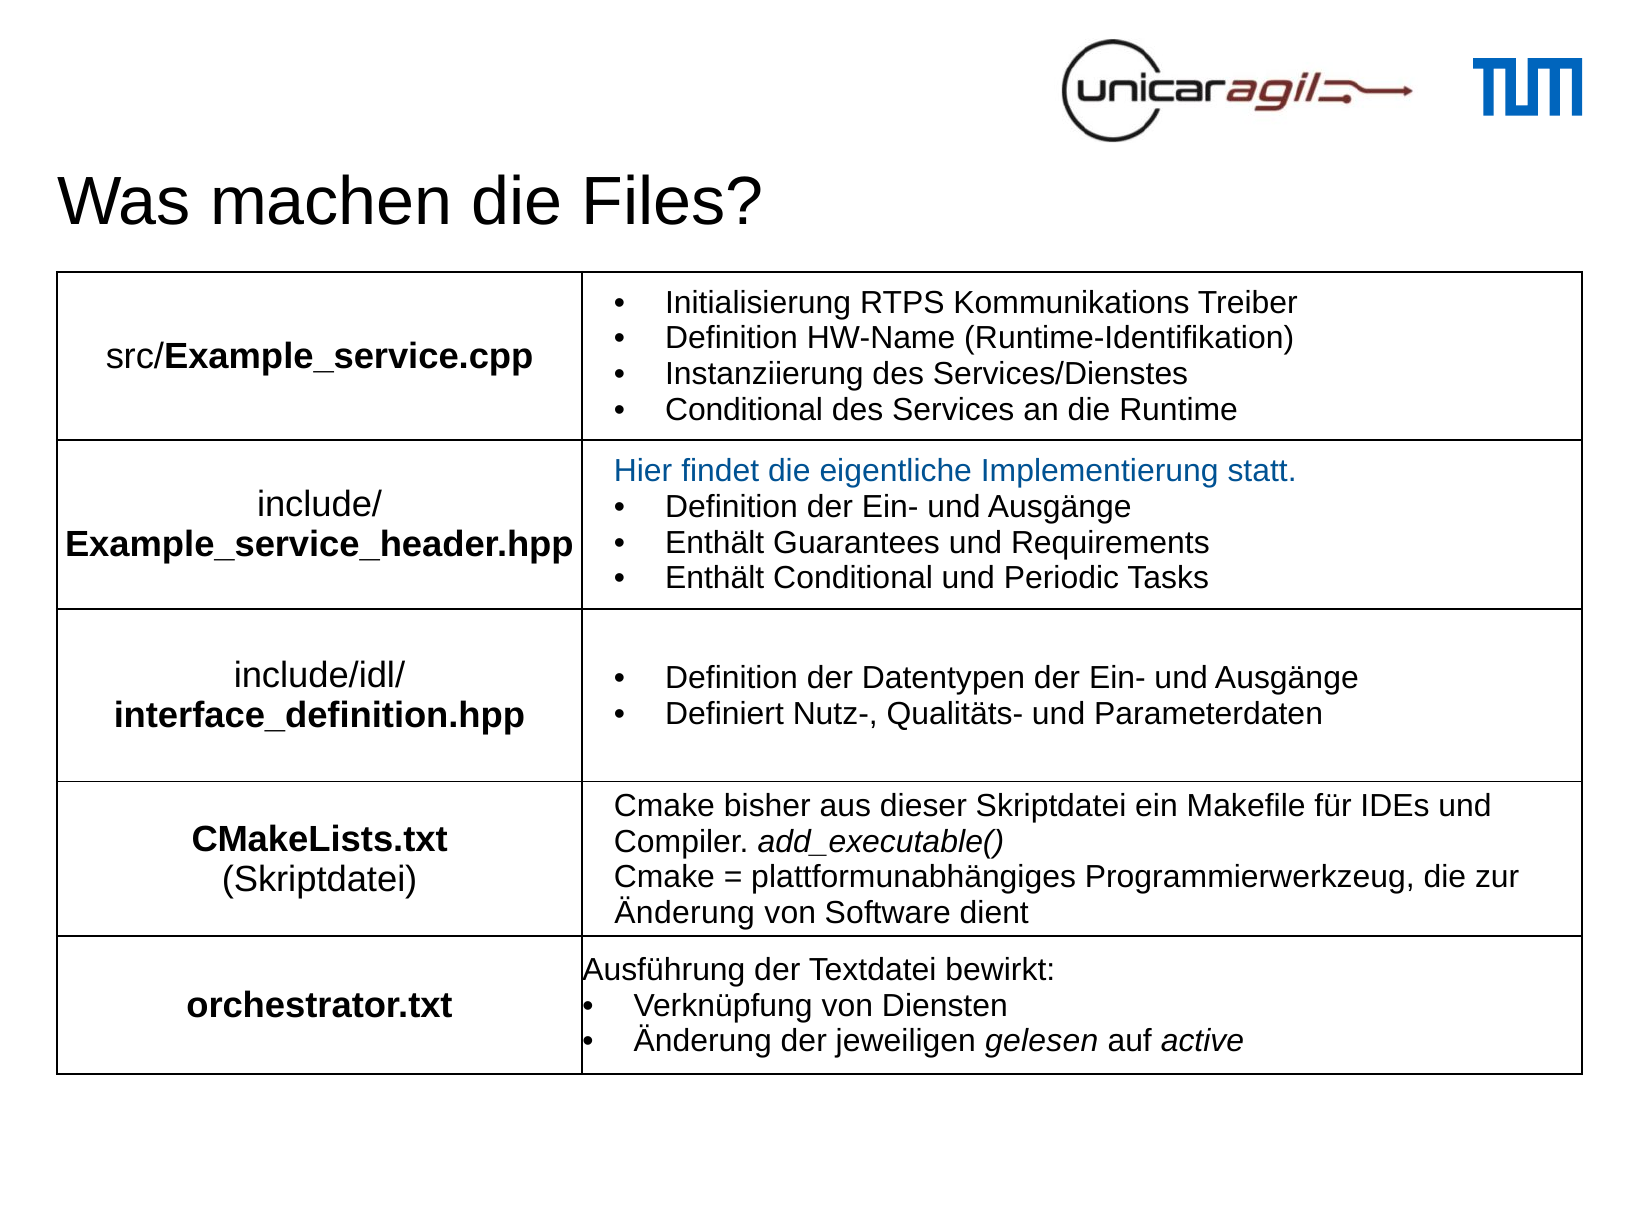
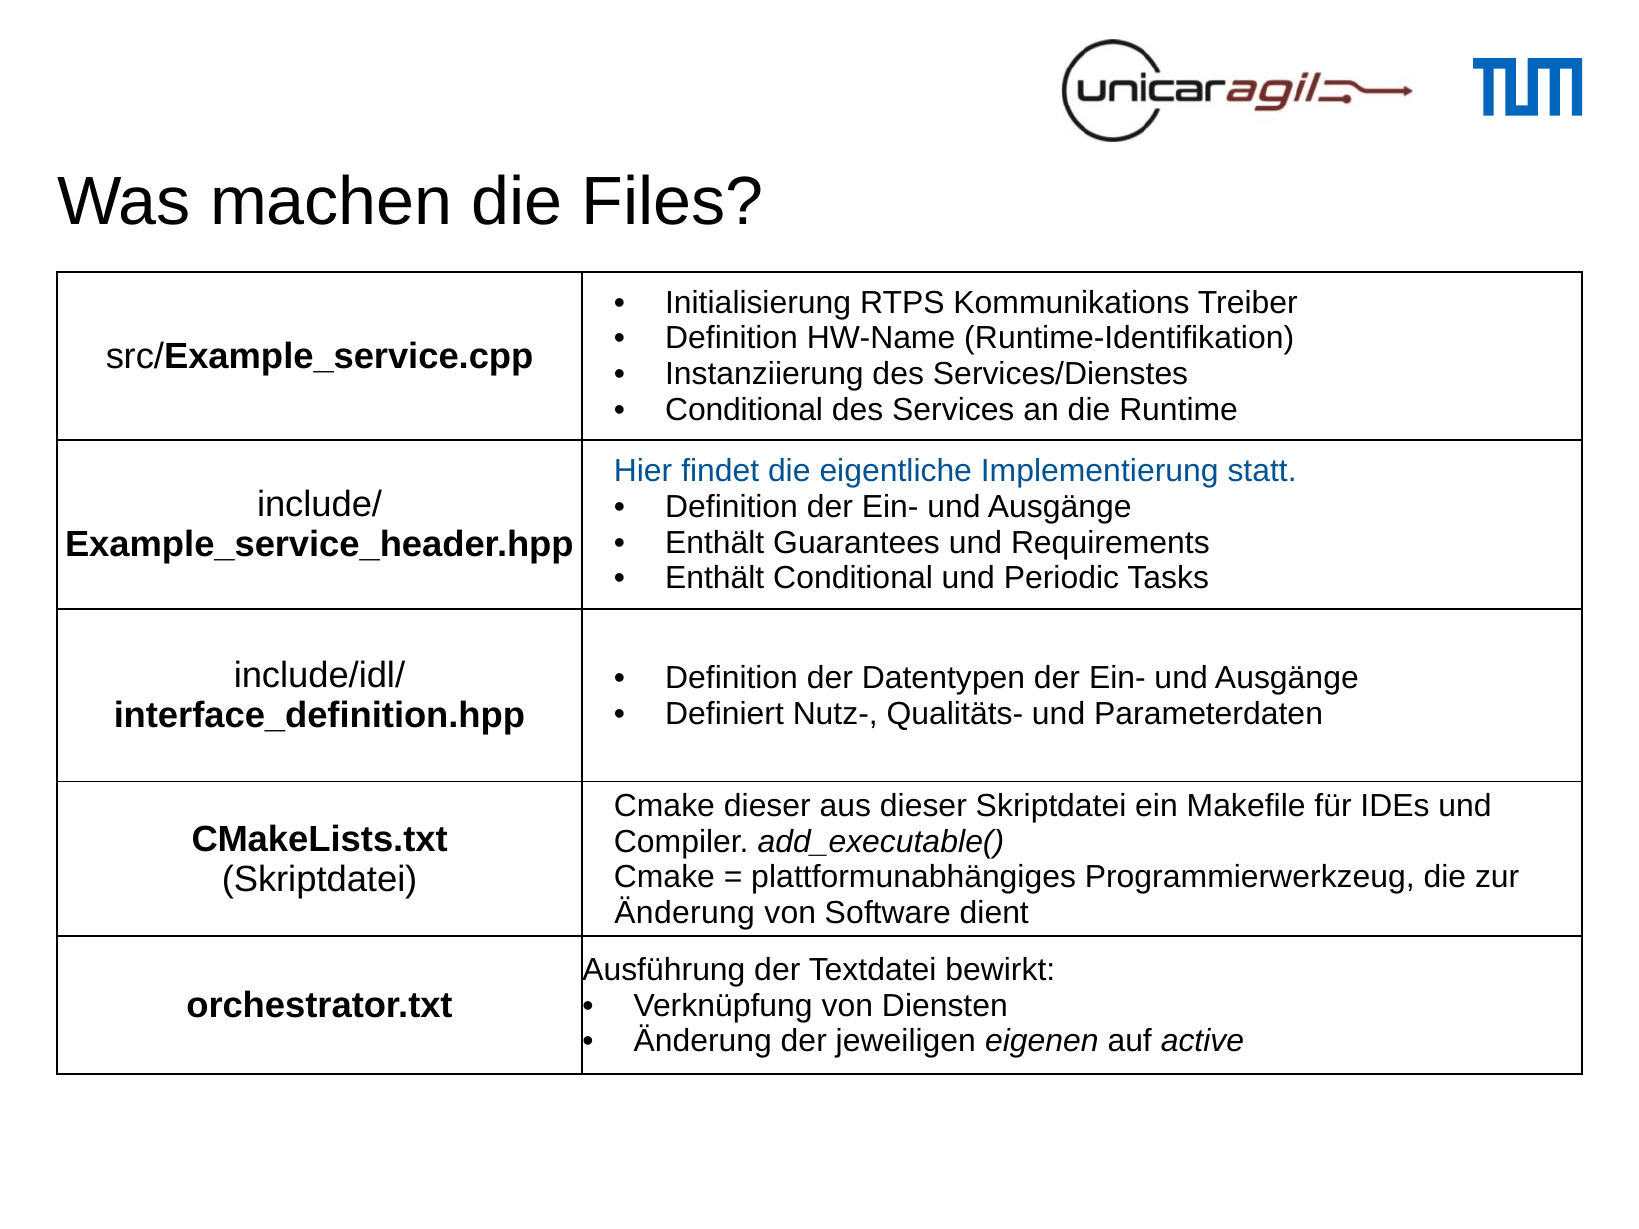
Cmake bisher: bisher -> dieser (767, 806)
gelesen: gelesen -> eigenen (1042, 1042)
